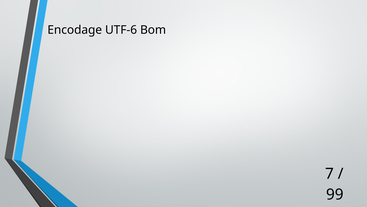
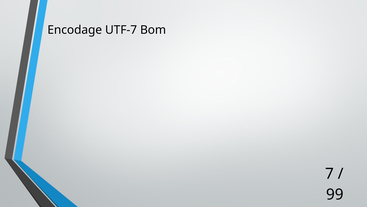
UTF-6: UTF-6 -> UTF-7 (121, 30)
